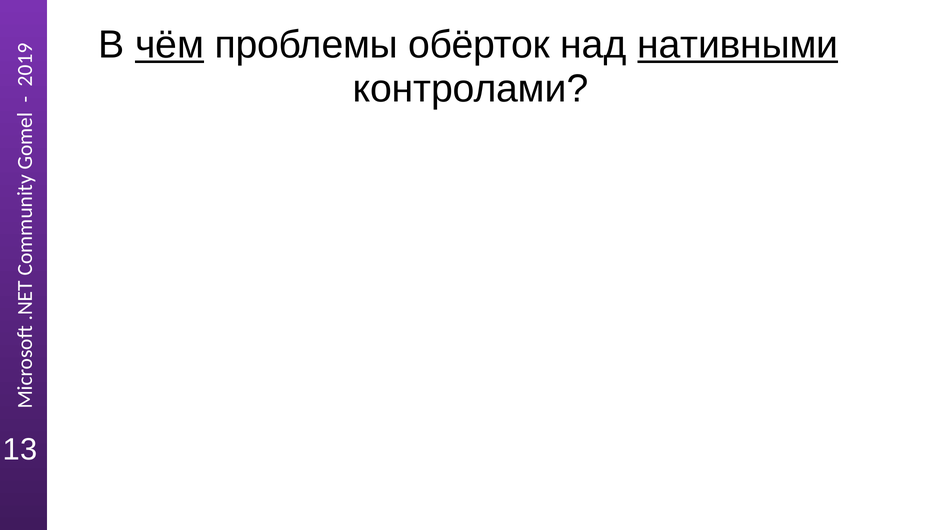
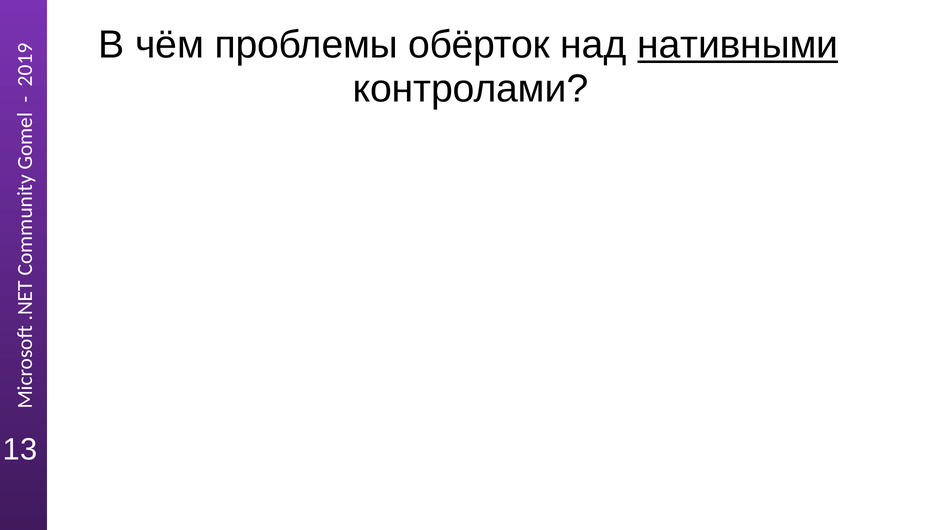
чём underline: present -> none (170, 45)
